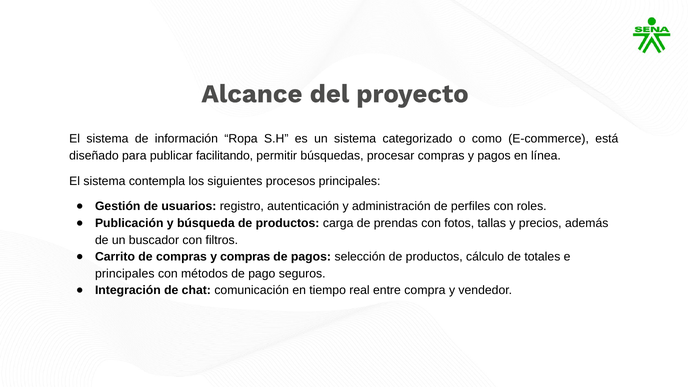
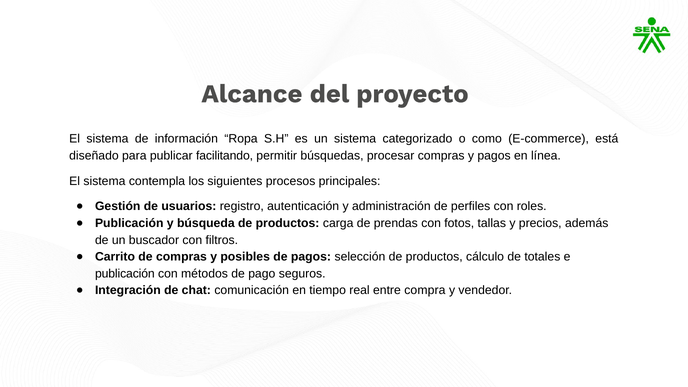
y compras: compras -> posibles (245, 257)
principales: principales -> publicación (125, 274)
